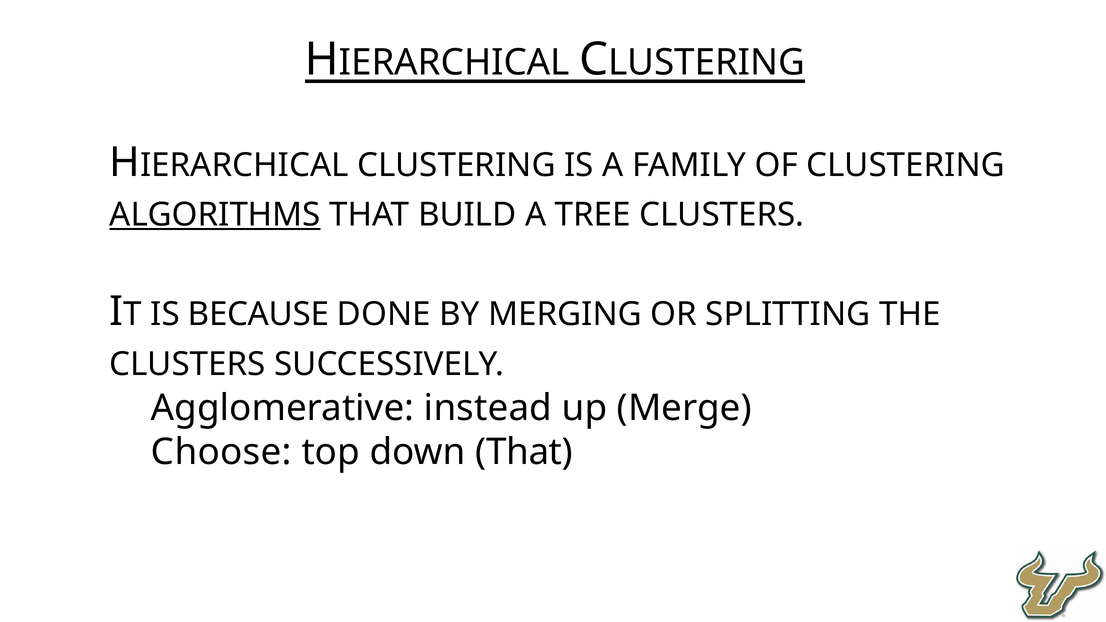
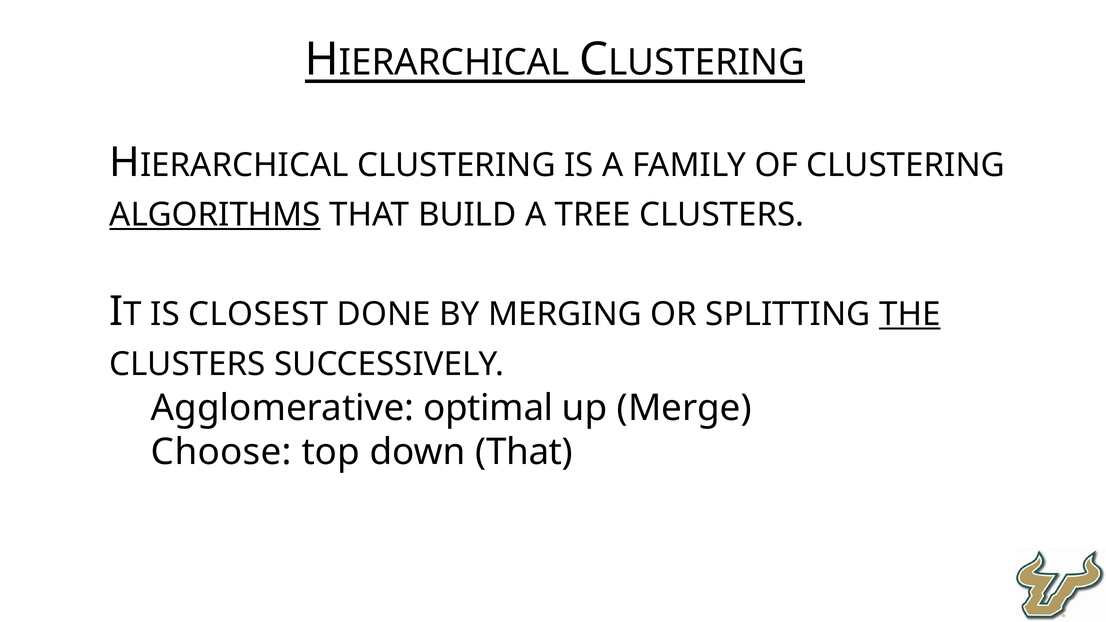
BECAUSE: BECAUSE -> CLOSEST (258, 314)
THE underline: none -> present (910, 314)
instead: instead -> optimal (488, 408)
